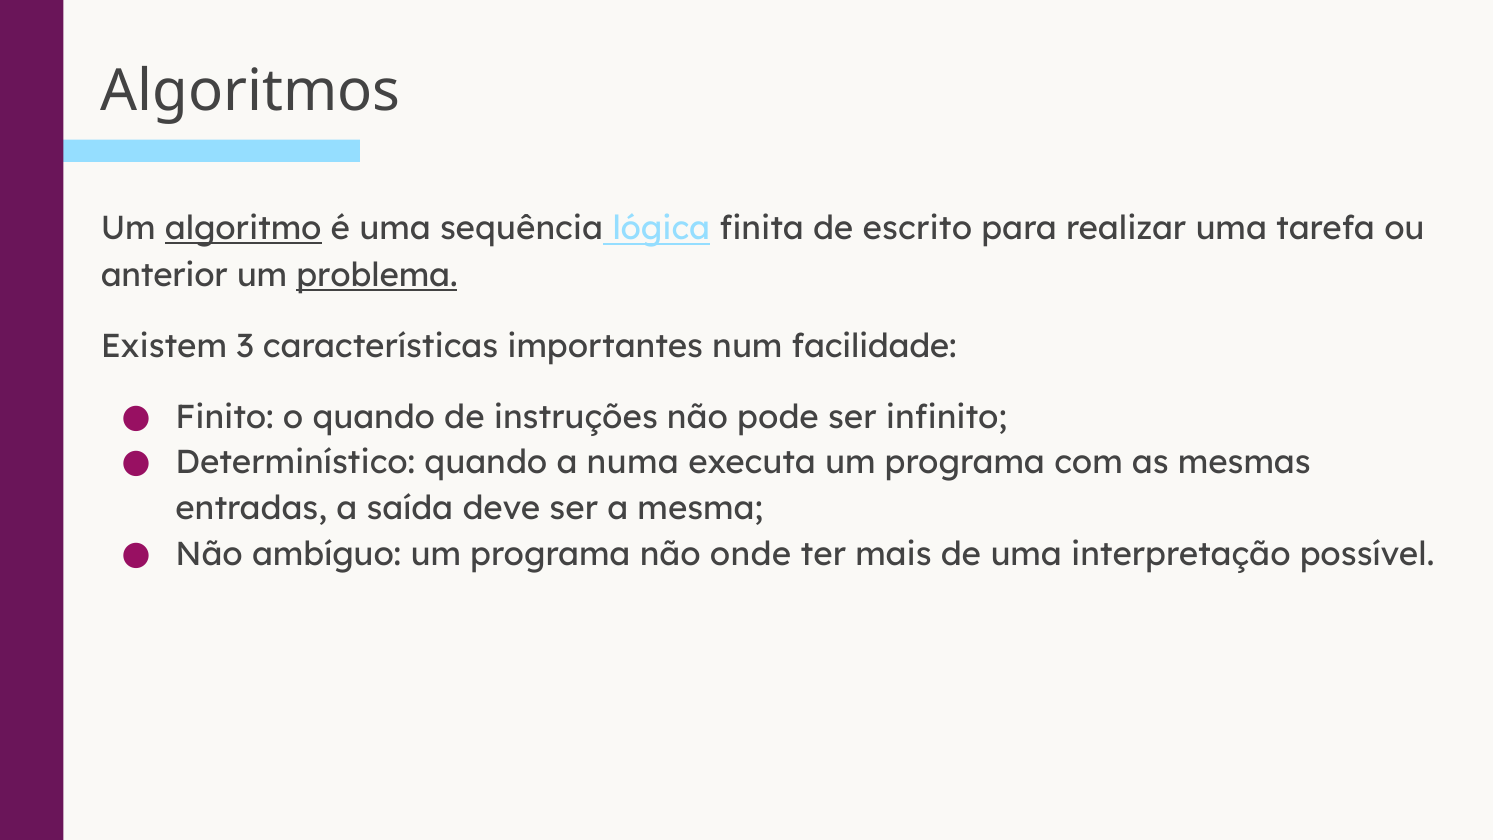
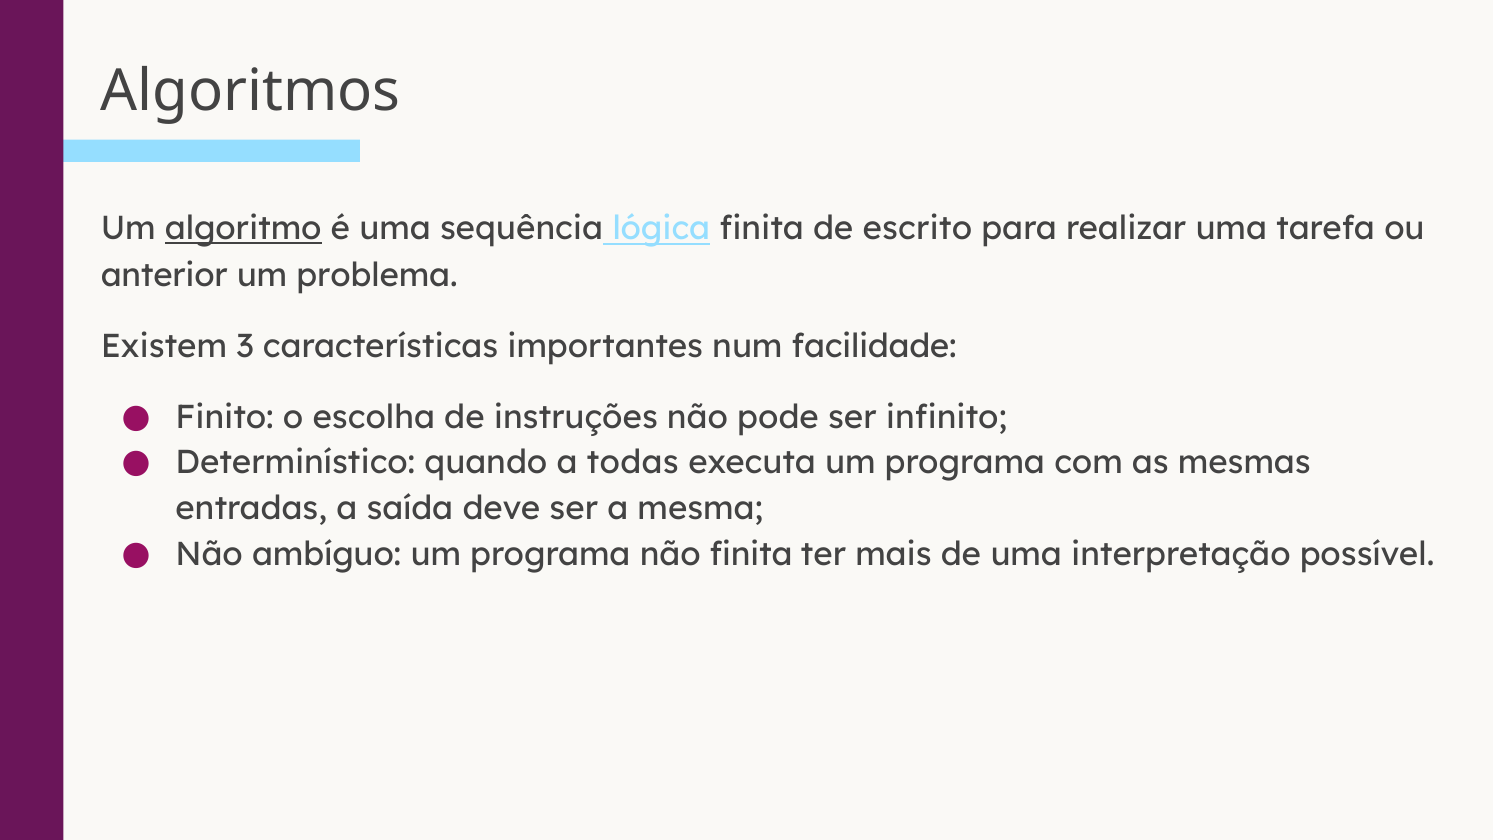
problema underline: present -> none (377, 276)
o quando: quando -> escolha (374, 417)
numa: numa -> todas (633, 463)
não onde: onde -> finita (751, 554)
